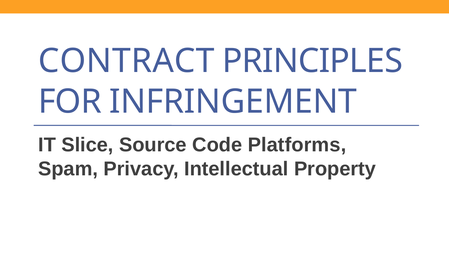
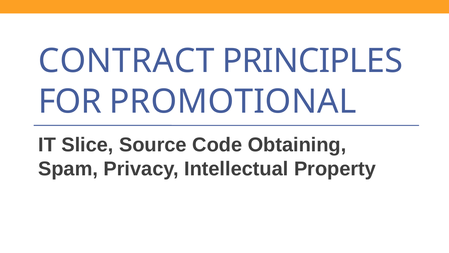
INFRINGEMENT: INFRINGEMENT -> PROMOTIONAL (233, 101)
Platforms: Platforms -> Obtaining (297, 145)
